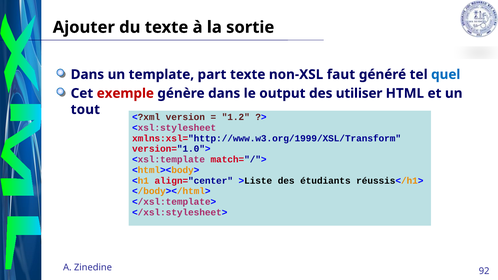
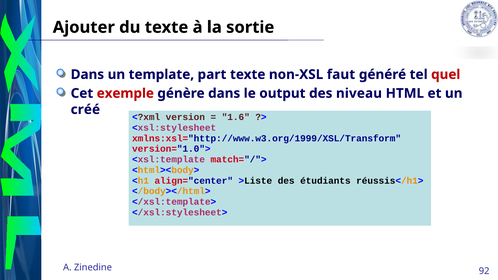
quel colour: blue -> red (446, 75)
utiliser: utiliser -> niveau (359, 93)
tout: tout -> créé (85, 110)
1.2: 1.2 -> 1.6 (236, 117)
